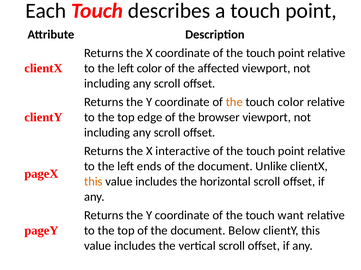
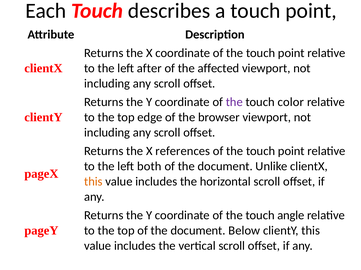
left color: color -> after (149, 68)
the colour: orange -> purple (234, 102)
interactive: interactive -> references (183, 151)
ends: ends -> both (149, 167)
want: want -> angle (291, 216)
